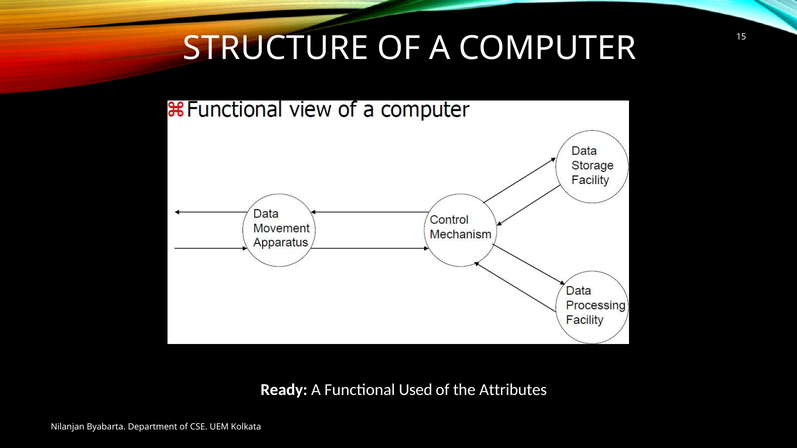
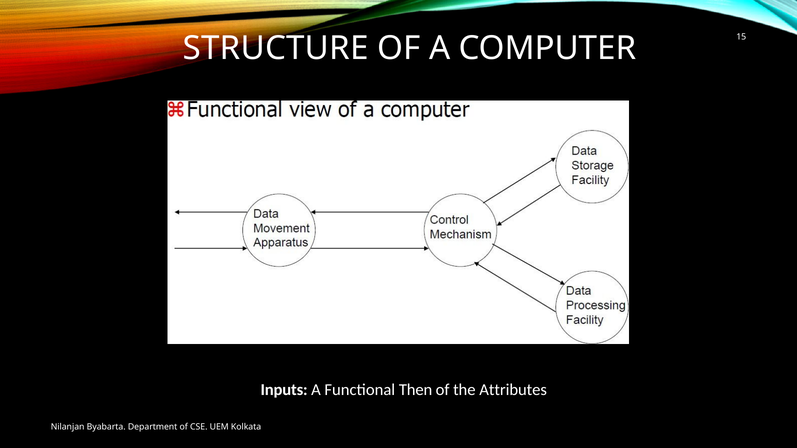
Ready: Ready -> Inputs (284, 390)
Used: Used -> Then (416, 390)
